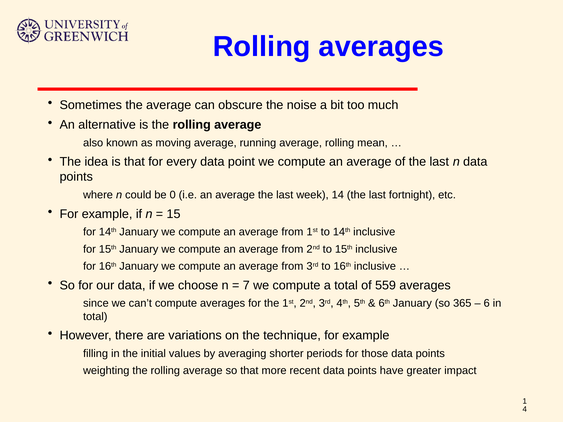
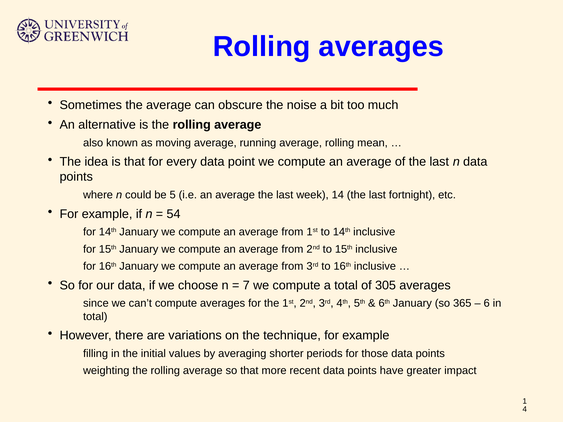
0: 0 -> 5 (173, 195)
15: 15 -> 54 (174, 214)
559: 559 -> 305 (386, 285)
